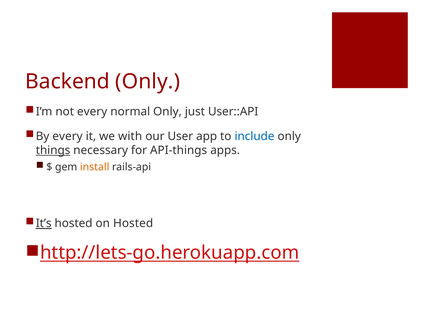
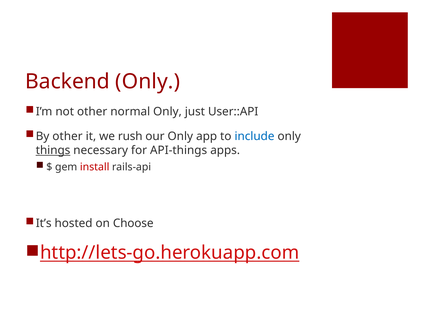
not every: every -> other (92, 112)
By every: every -> other (68, 136)
with: with -> rush (130, 136)
our User: User -> Only (180, 136)
install colour: orange -> red (95, 167)
It’s underline: present -> none (44, 223)
on Hosted: Hosted -> Choose (133, 223)
